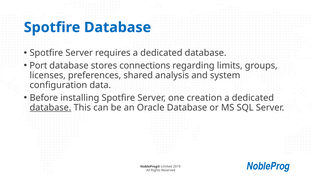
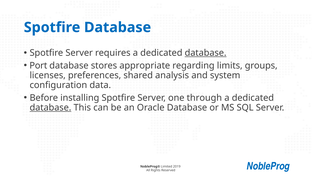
database underline: none -> present (206, 53)
connections: connections -> appropriate (145, 65)
creation: creation -> through (204, 98)
